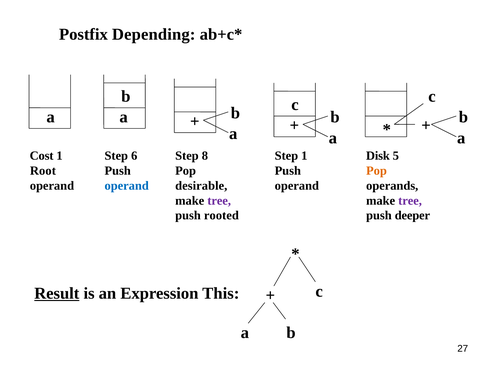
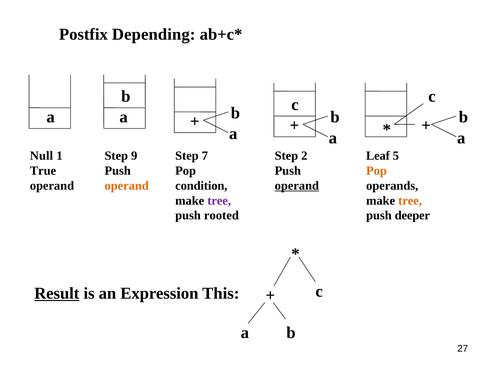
Cost: Cost -> Null (42, 156)
6: 6 -> 9 (134, 156)
8: 8 -> 7 (205, 156)
Step 1: 1 -> 2 (304, 156)
Disk: Disk -> Leaf (378, 156)
Root: Root -> True (43, 171)
operand colour: blue -> orange (127, 186)
desirable: desirable -> condition (201, 186)
operand underline: none -> present (297, 186)
tree colour: purple -> orange (410, 201)
